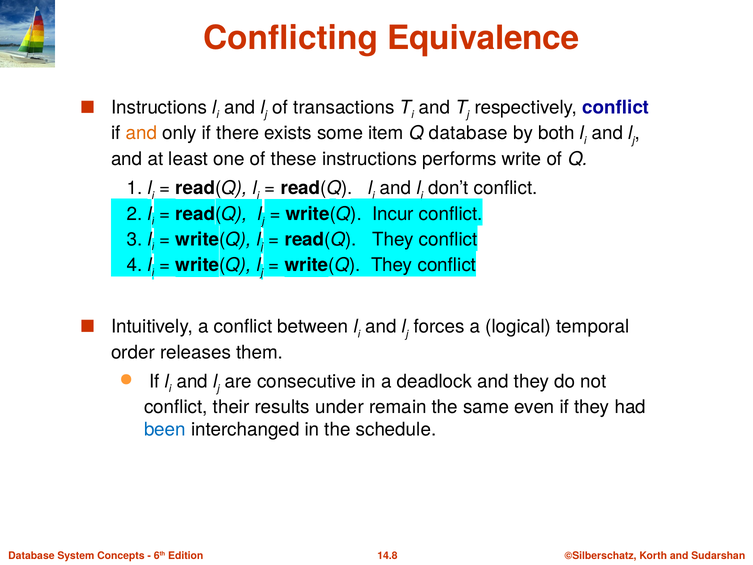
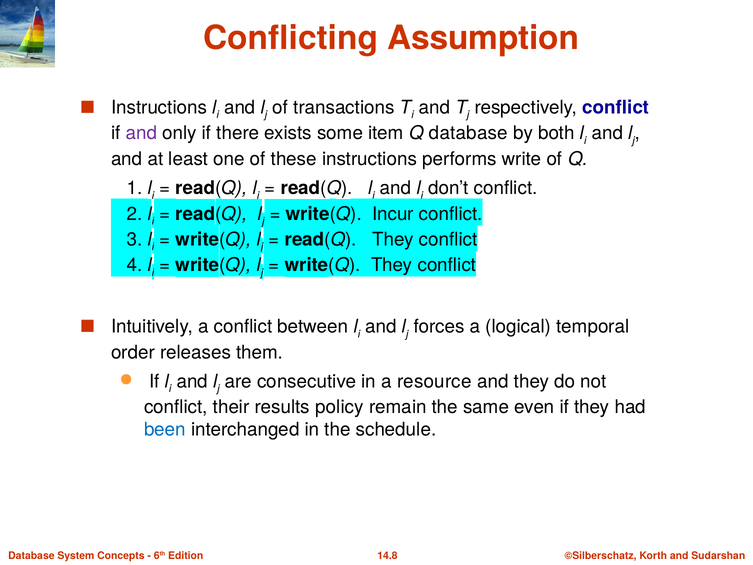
Equivalence: Equivalence -> Assumption (483, 38)
and colour: orange -> purple (141, 133)
deadlock: deadlock -> resource (434, 381)
under: under -> policy (339, 407)
